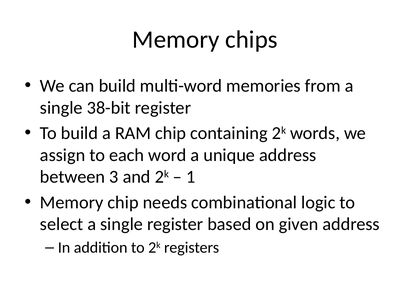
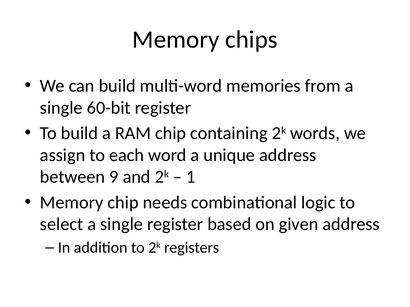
38-bit: 38-bit -> 60-bit (109, 108)
3: 3 -> 9 (114, 177)
